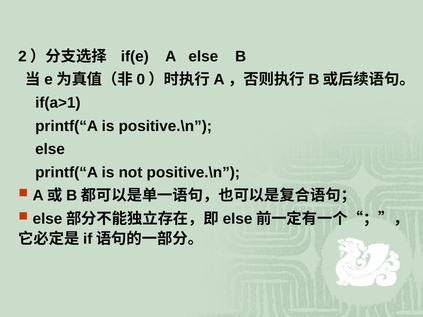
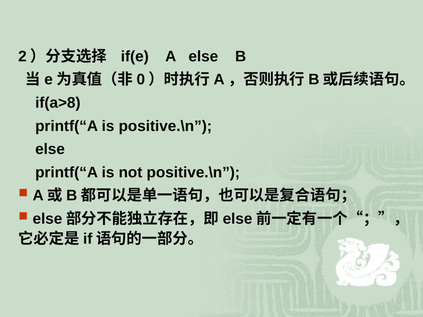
if(a>1: if(a>1 -> if(a>8 (58, 103)
